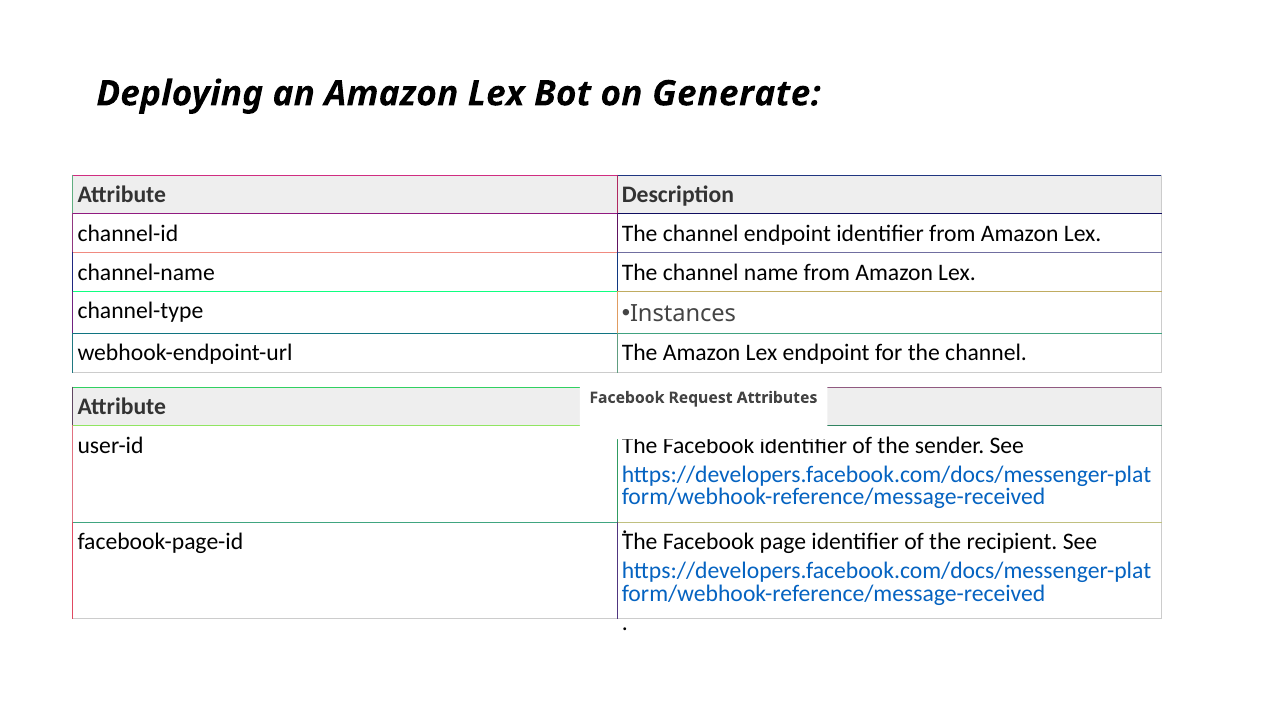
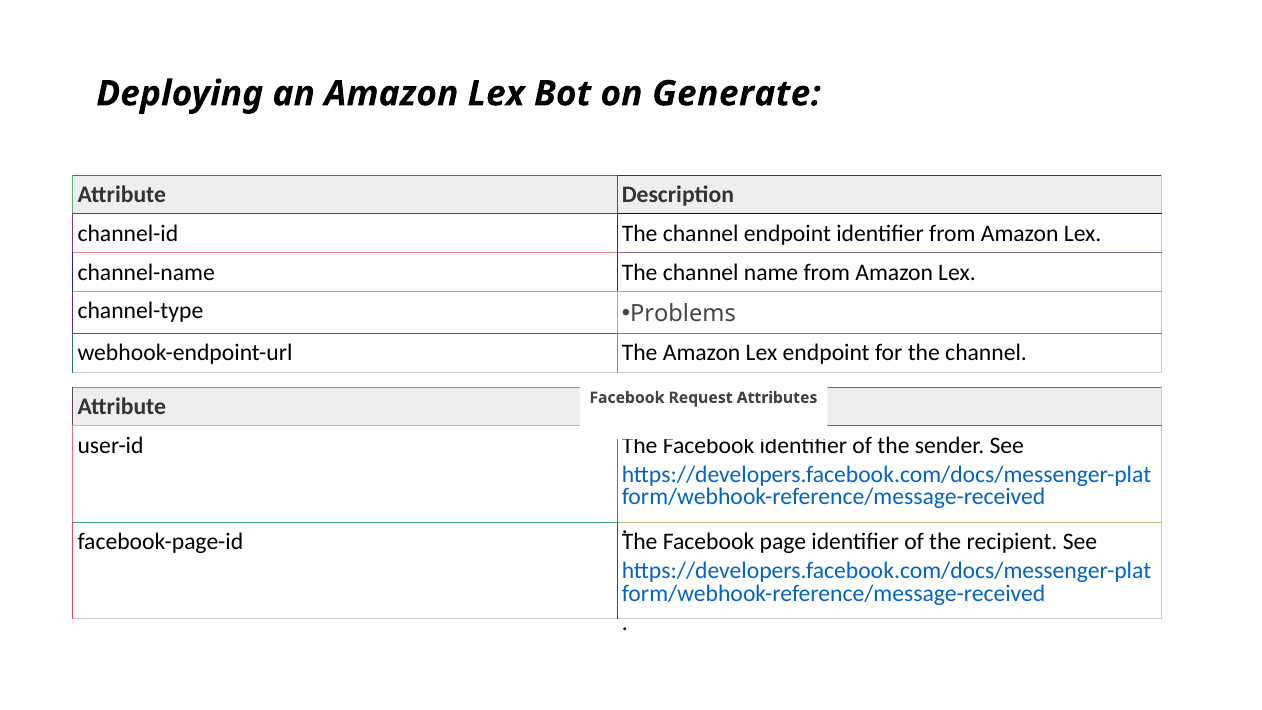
Instances: Instances -> Problems (683, 314)
